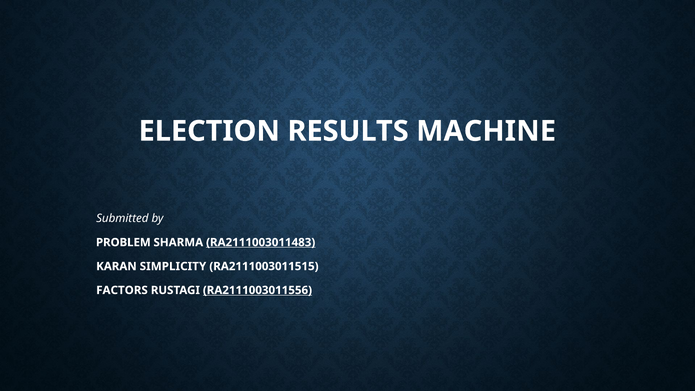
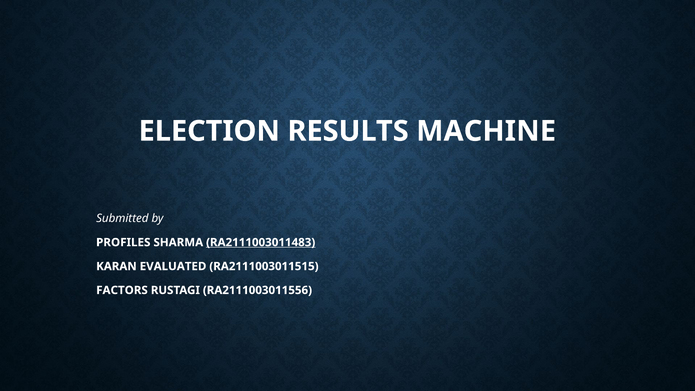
PROBLEM: PROBLEM -> PROFILES (123, 242)
SIMPLICITY: SIMPLICITY -> EVALUATED (173, 266)
RA2111003011556 underline: present -> none (257, 290)
